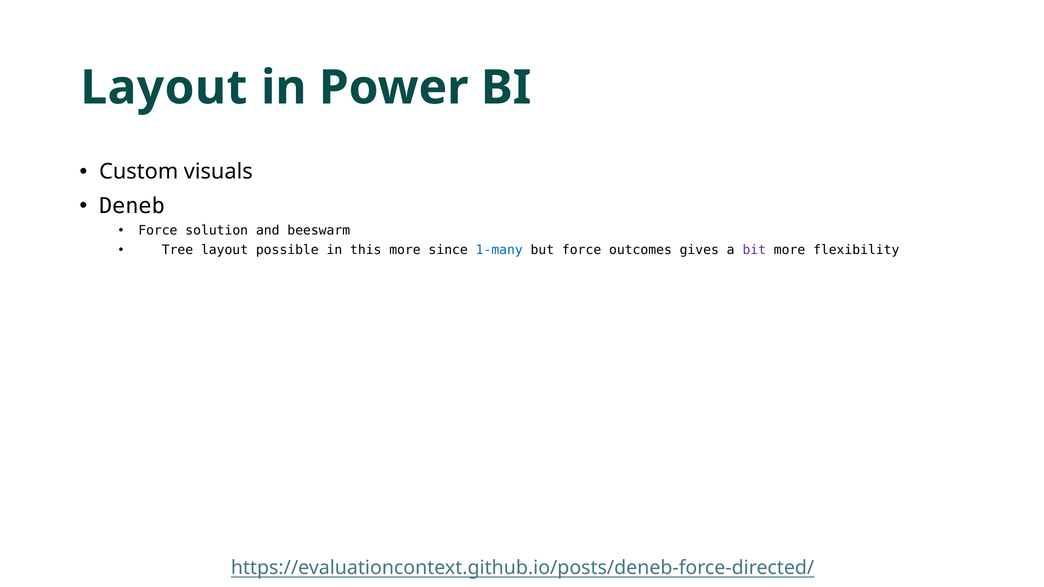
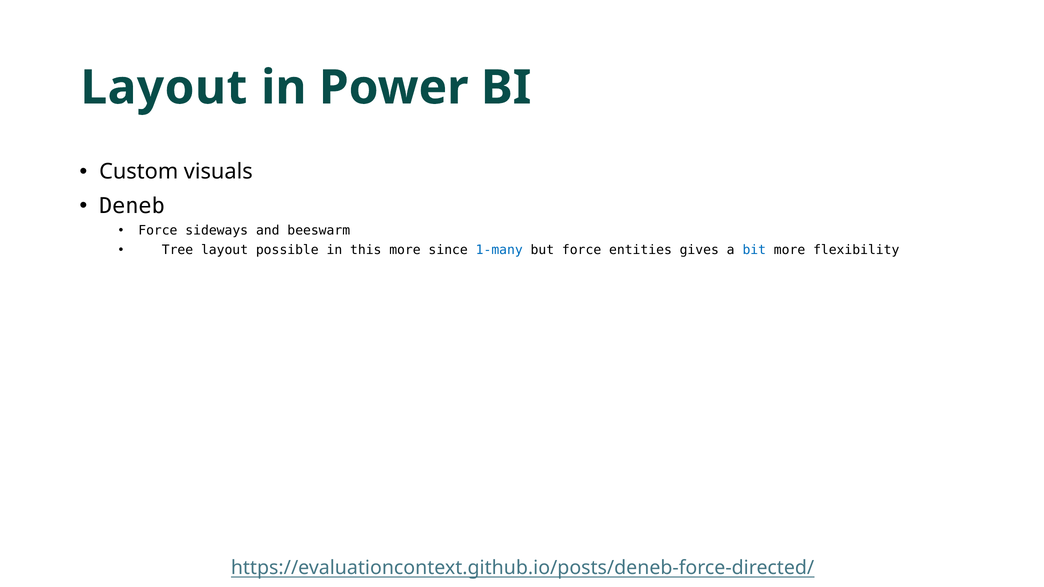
solution: solution -> sideways (217, 231)
outcomes: outcomes -> entities (640, 250)
bit colour: purple -> blue (754, 250)
